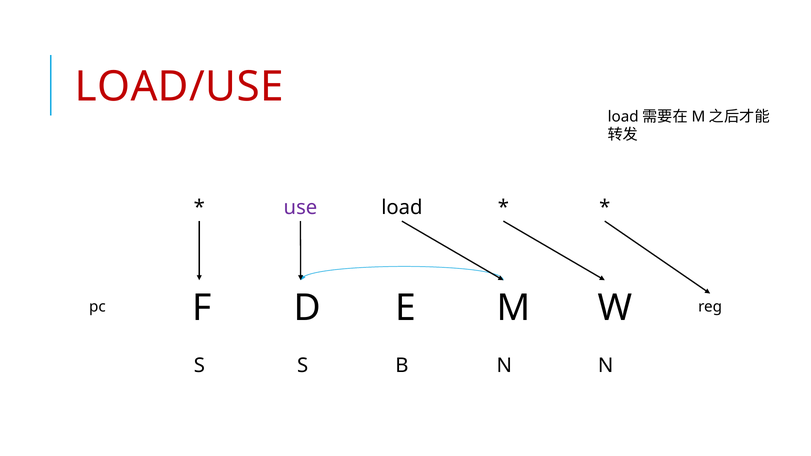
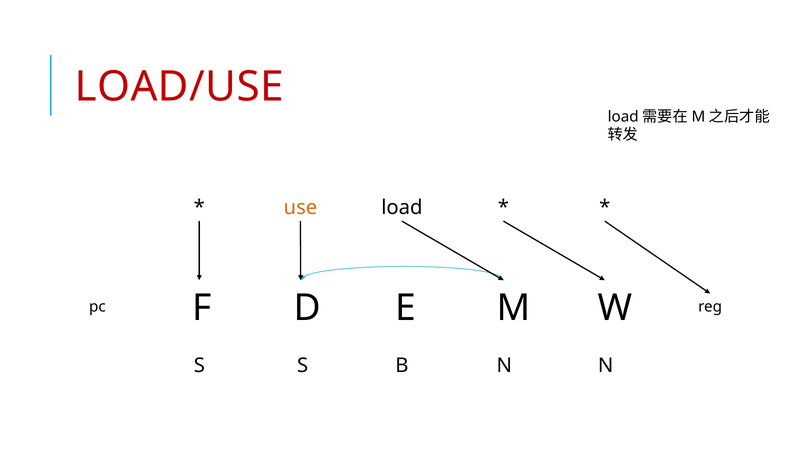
use colour: purple -> orange (300, 207)
